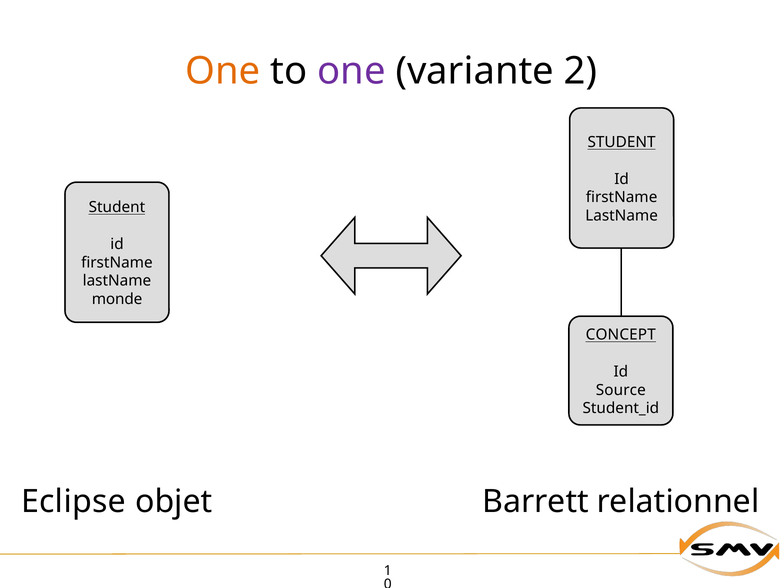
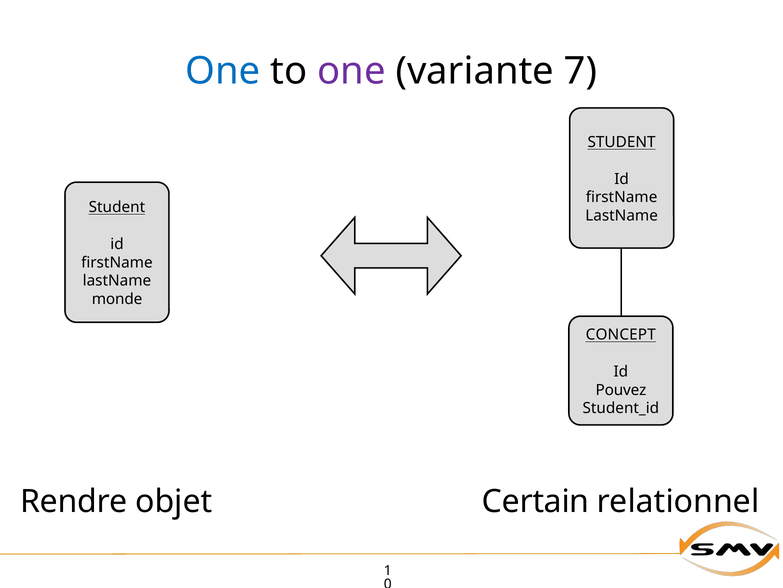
One colour: orange -> blue (223, 71)
2: 2 -> 7 (581, 71)
Source: Source -> Pouvez (621, 390)
Eclipse: Eclipse -> Rendre (74, 501)
Barrett: Barrett -> Certain (536, 501)
